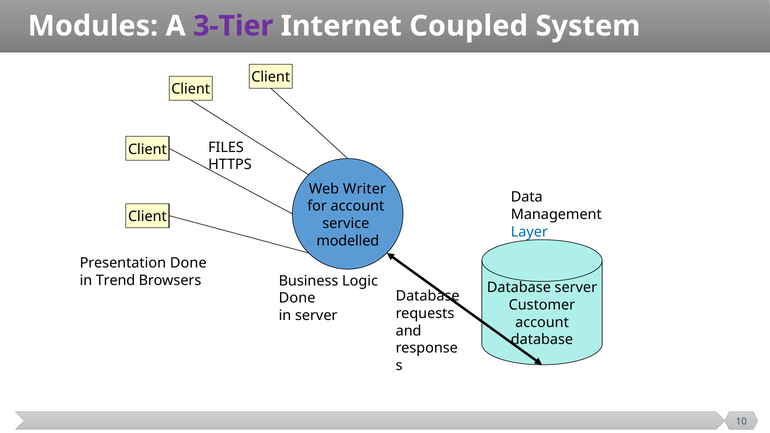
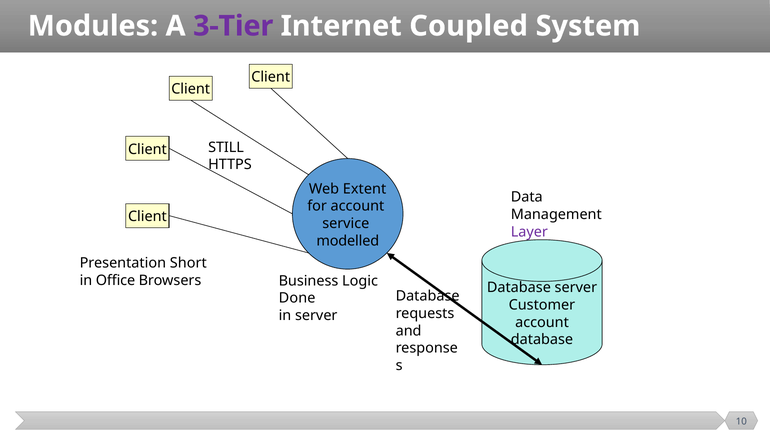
FILES: FILES -> STILL (226, 147)
Writer: Writer -> Extent (365, 189)
Layer colour: blue -> purple (529, 232)
Presentation Done: Done -> Short (188, 263)
Trend: Trend -> Office (116, 280)
